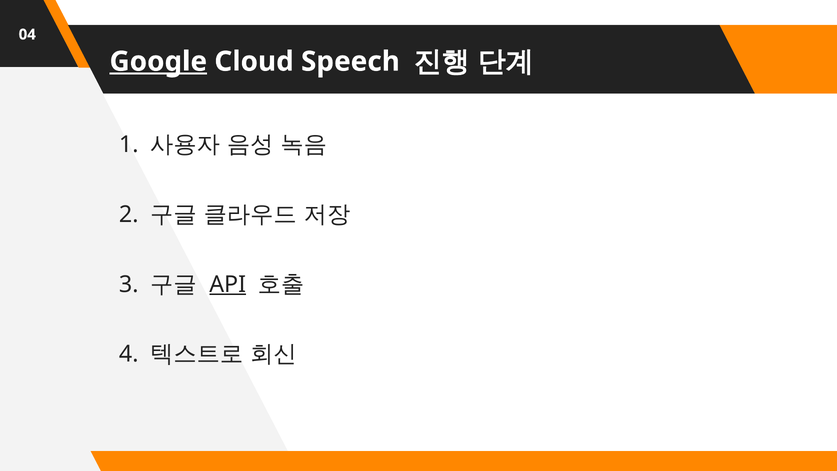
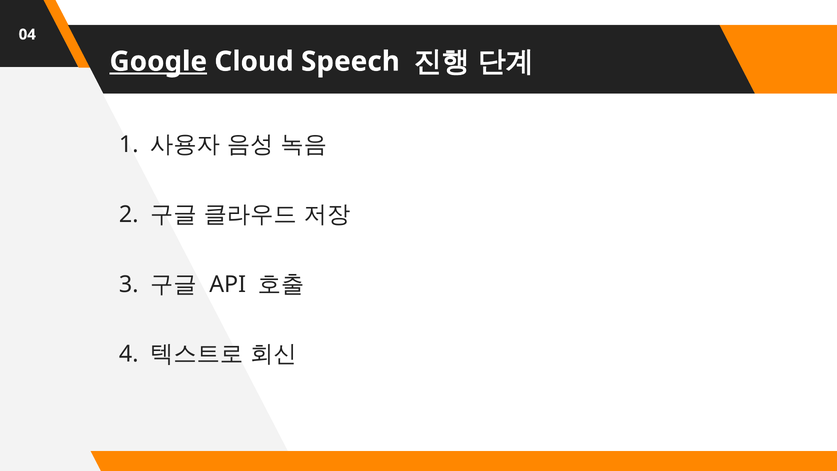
API underline: present -> none (228, 284)
